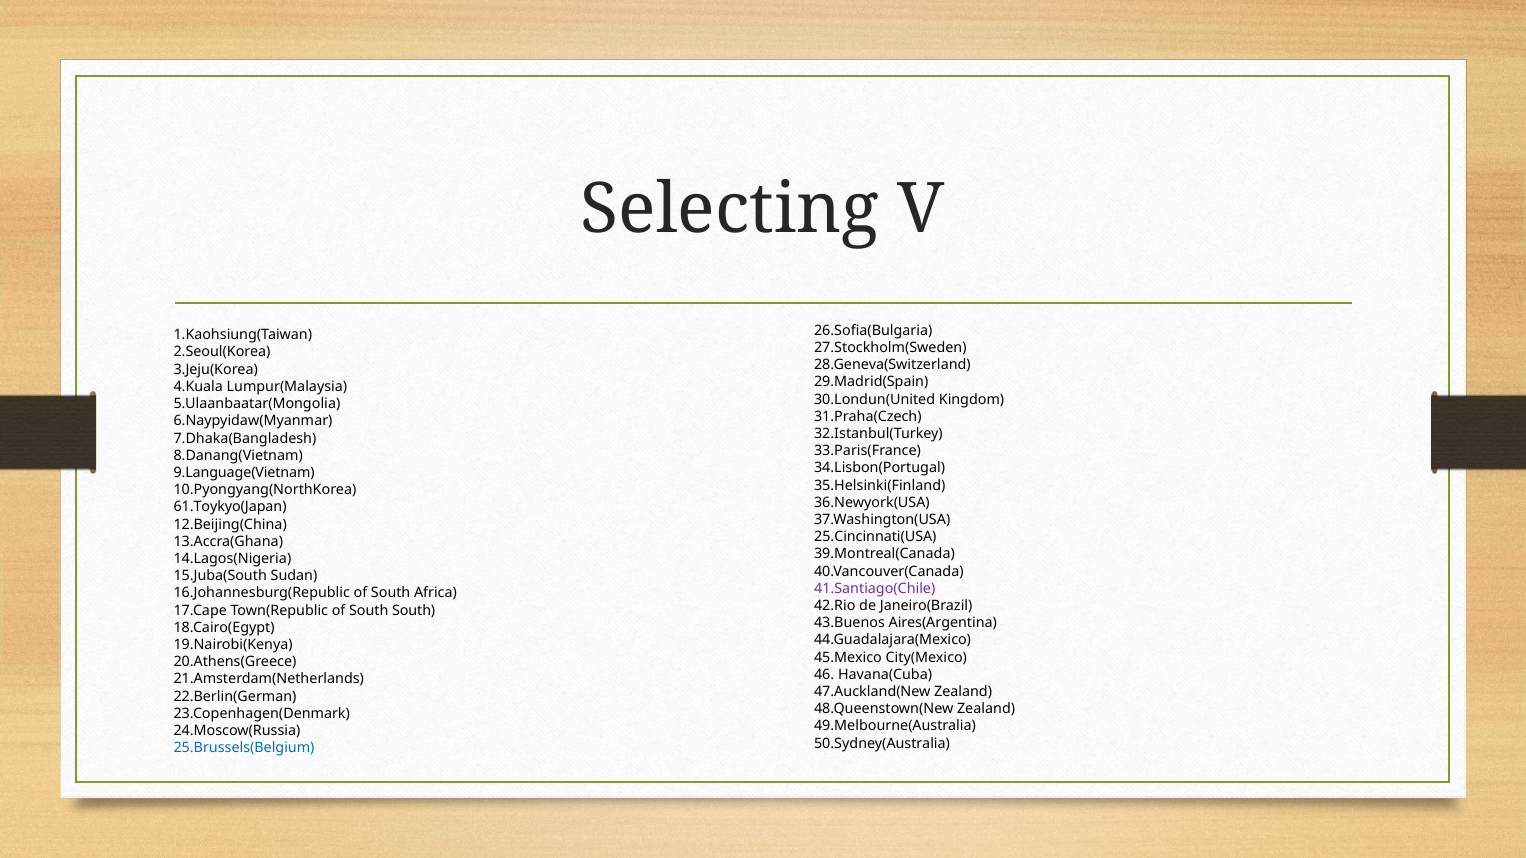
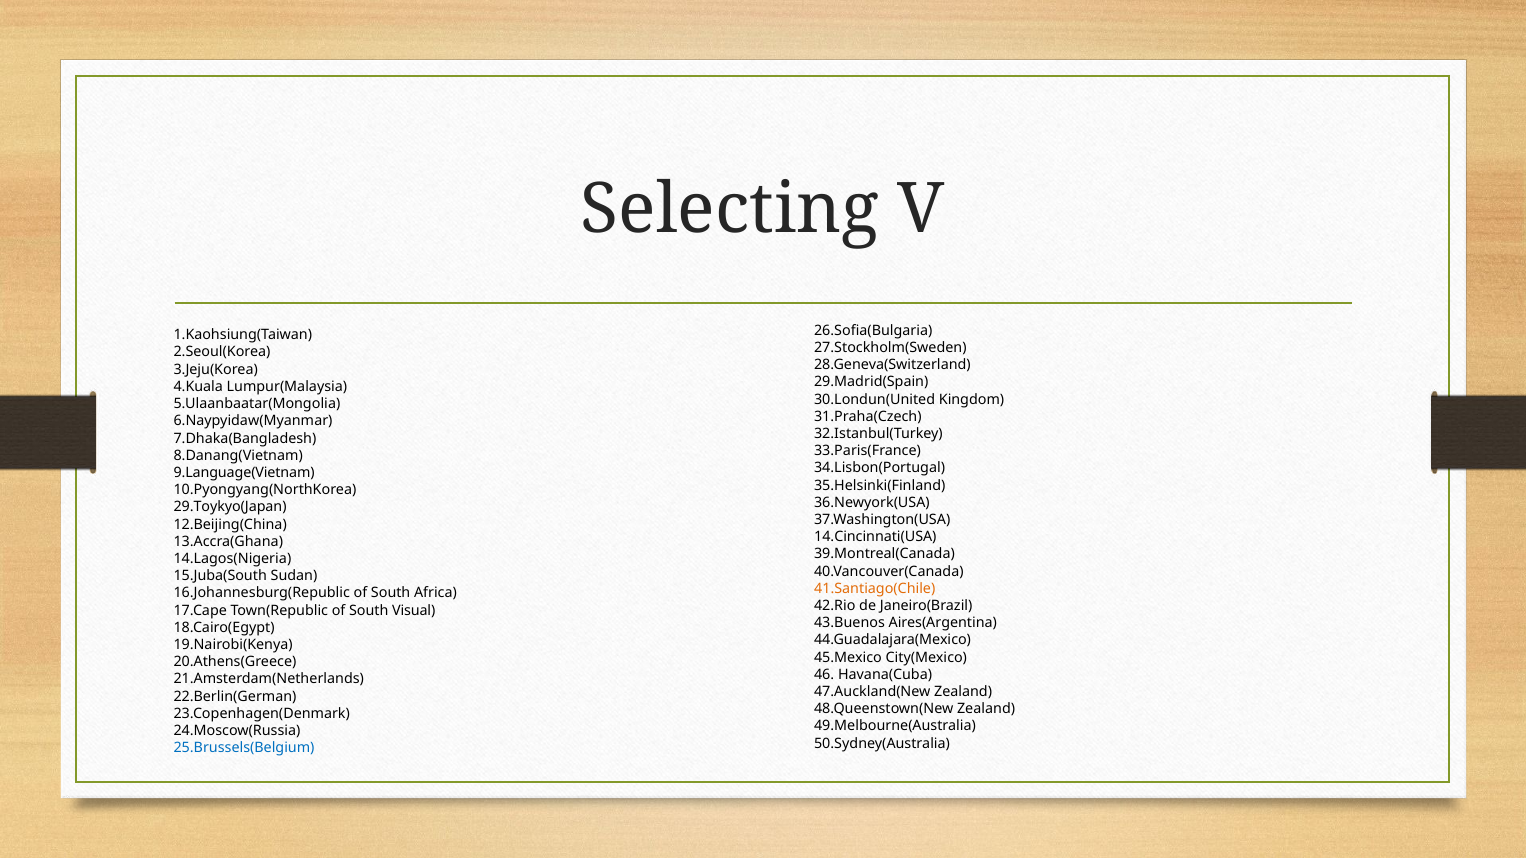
61.Toykyo(Japan: 61.Toykyo(Japan -> 29.Toykyo(Japan (230, 507)
25.Cincinnati(USA: 25.Cincinnati(USA -> 14.Cincinnati(USA (875, 537)
41.Santiago(Chile colour: purple -> orange (875, 589)
South South: South -> Visual (414, 611)
